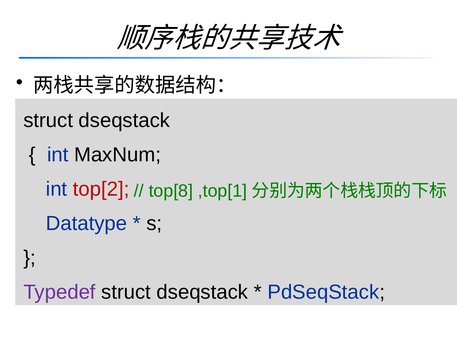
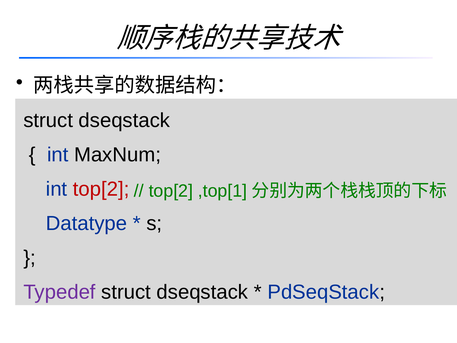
top[8: top[8 -> top[2 (171, 191)
